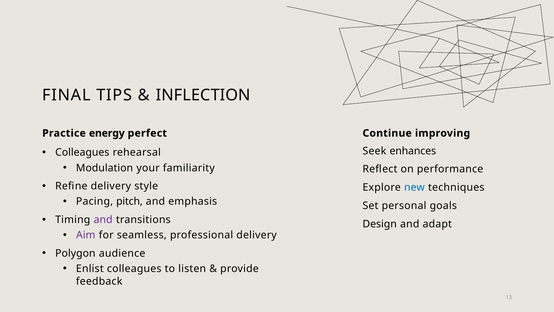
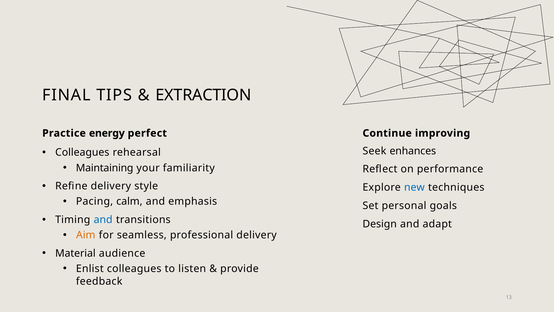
INFLECTION: INFLECTION -> EXTRACTION (203, 95)
Modulation: Modulation -> Maintaining (105, 168)
pitch: pitch -> calm (129, 201)
and colour: purple -> blue (103, 220)
Aim colour: purple -> orange (86, 235)
Polygon: Polygon -> Material (75, 253)
